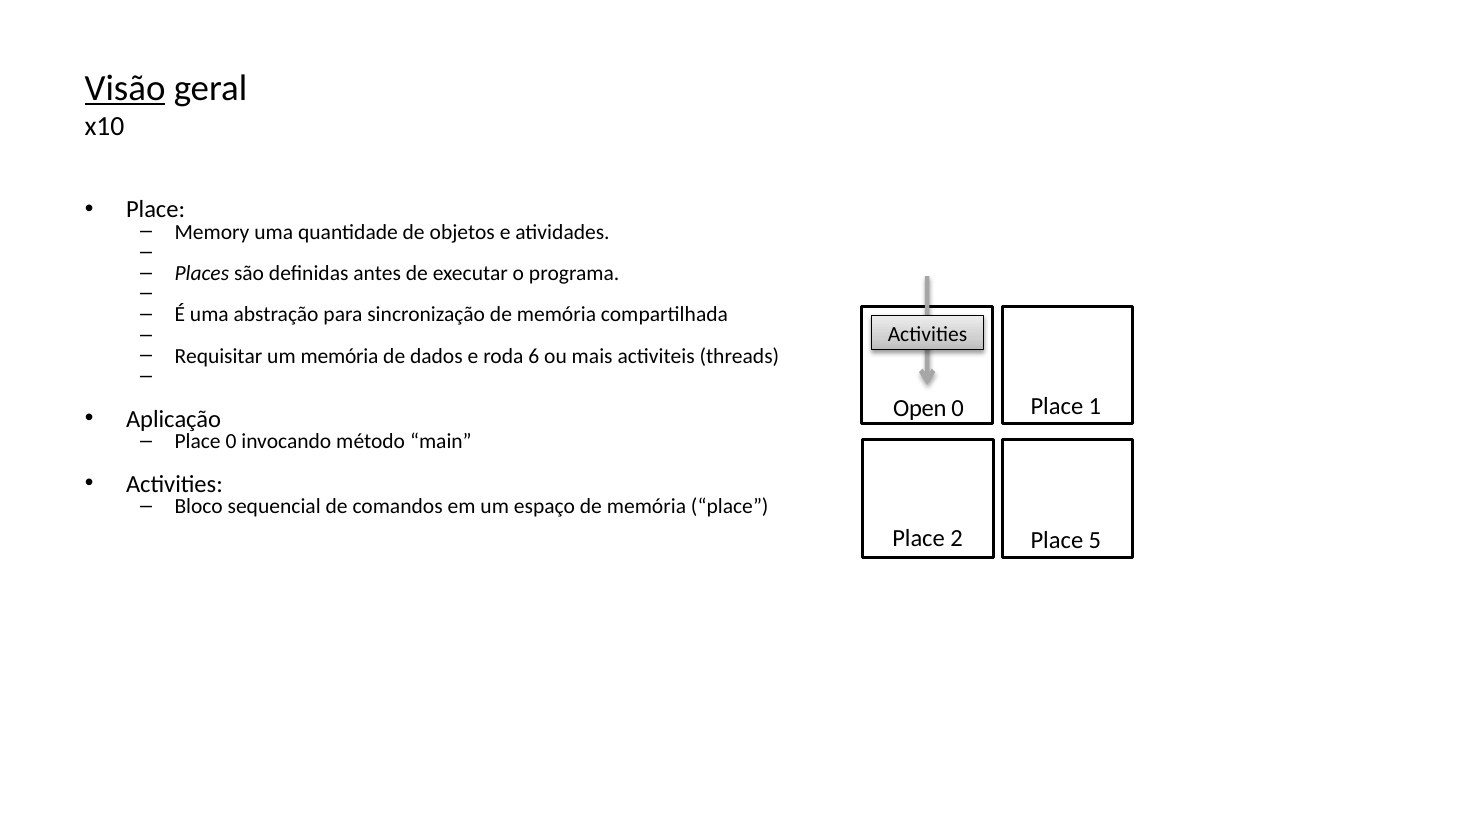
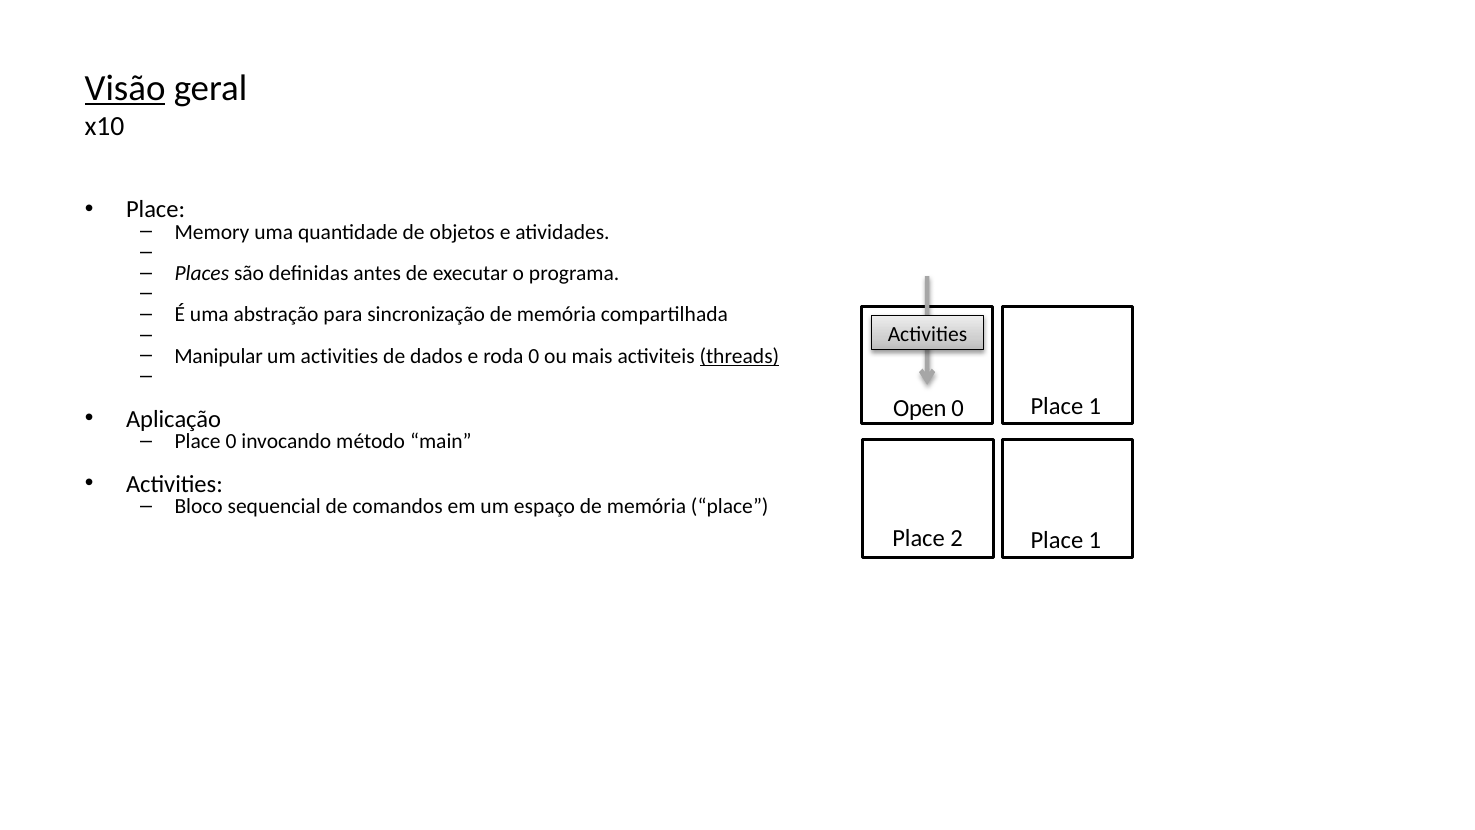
Requisitar: Requisitar -> Manipular (219, 356)
um memória: memória -> activities (339, 356)
roda 6: 6 -> 0 (534, 356)
threads underline: none -> present (739, 356)
2 Place 5: 5 -> 1 (1095, 540)
